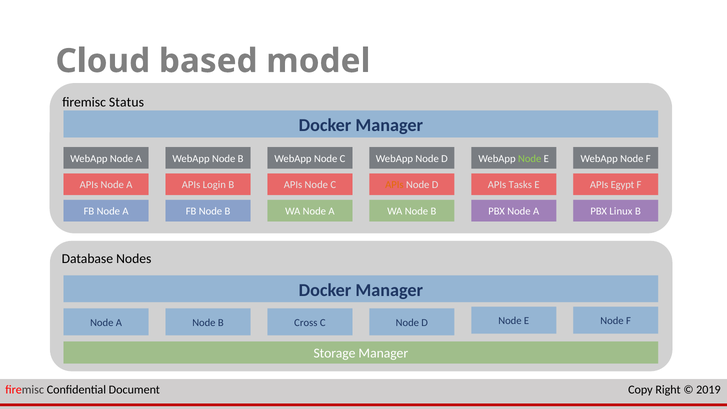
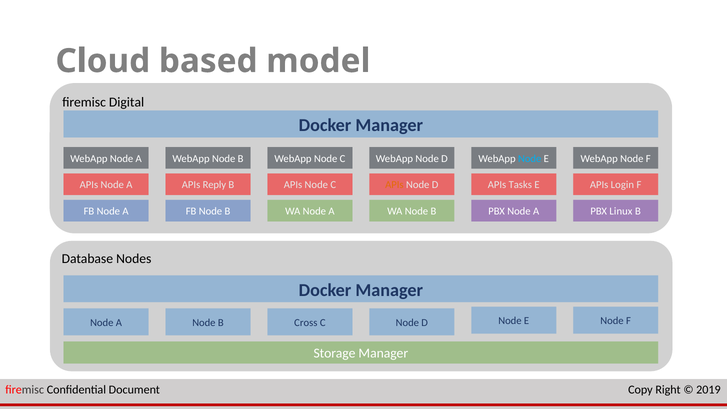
Status: Status -> Digital (127, 102)
Node colour: light green -> light blue (530, 159)
Login: Login -> Reply (214, 185)
Egypt: Egypt -> Login (622, 185)
